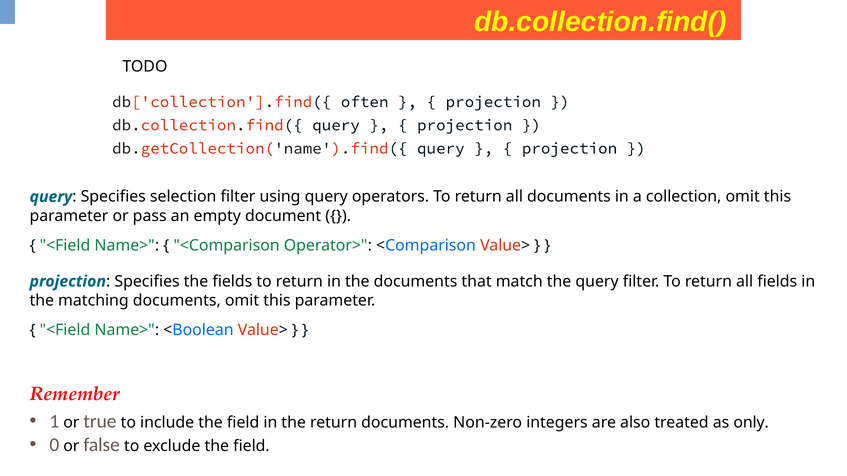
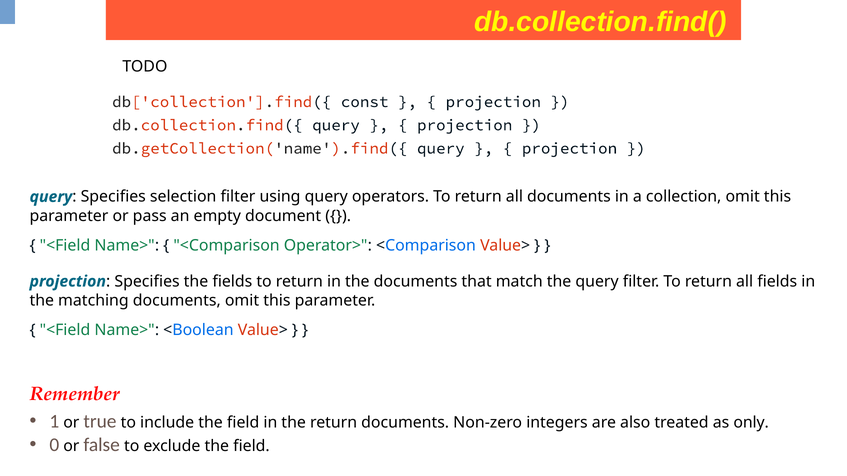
often: often -> const (365, 102)
